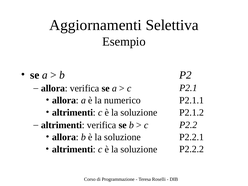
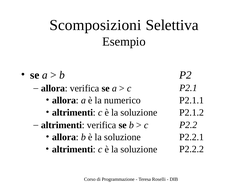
Aggiornamenti: Aggiornamenti -> Scomposizioni (95, 25)
